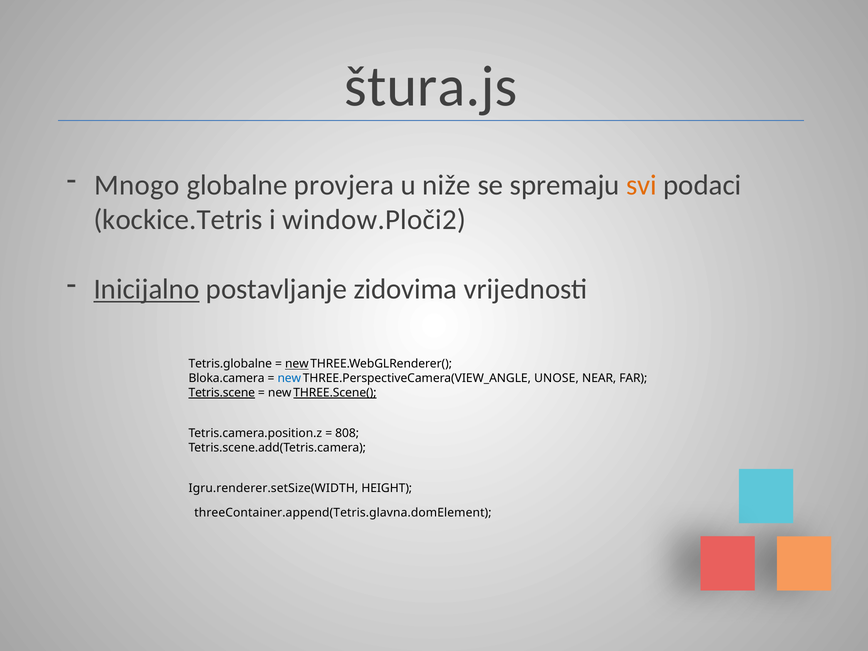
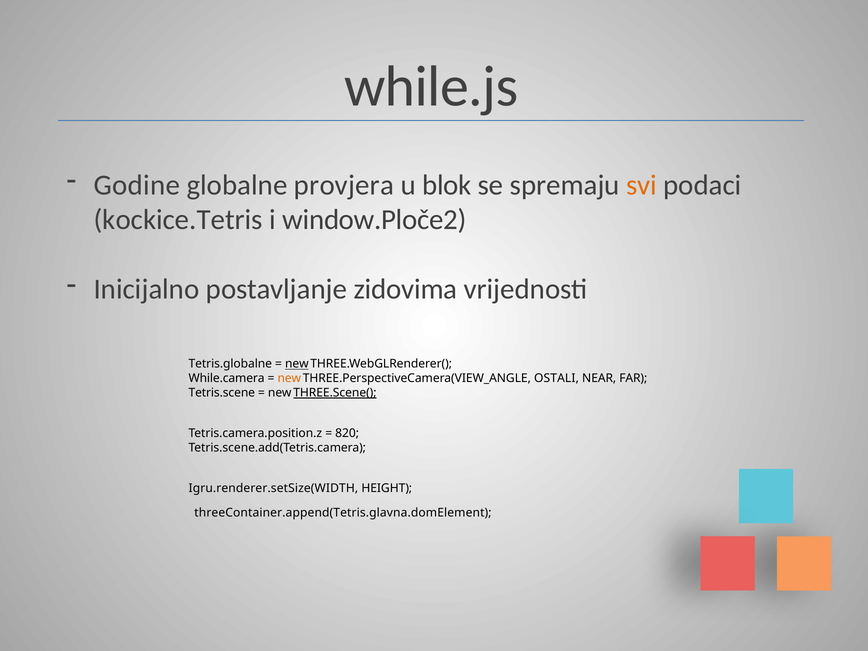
štura.js: štura.js -> while.js (431, 87)
Mnogo: Mnogo -> Godine (137, 185)
niže: niže -> blok (447, 185)
window.Ploči2: window.Ploči2 -> window.Ploče2 (374, 220)
Inicijalno underline: present -> none (147, 289)
Bloka.camera: Bloka.camera -> While.camera (227, 378)
new colour: blue -> orange (289, 378)
UNOSE: UNOSE -> OSTALI (556, 378)
Tetris.scene underline: present -> none (222, 393)
808: 808 -> 820 (347, 433)
